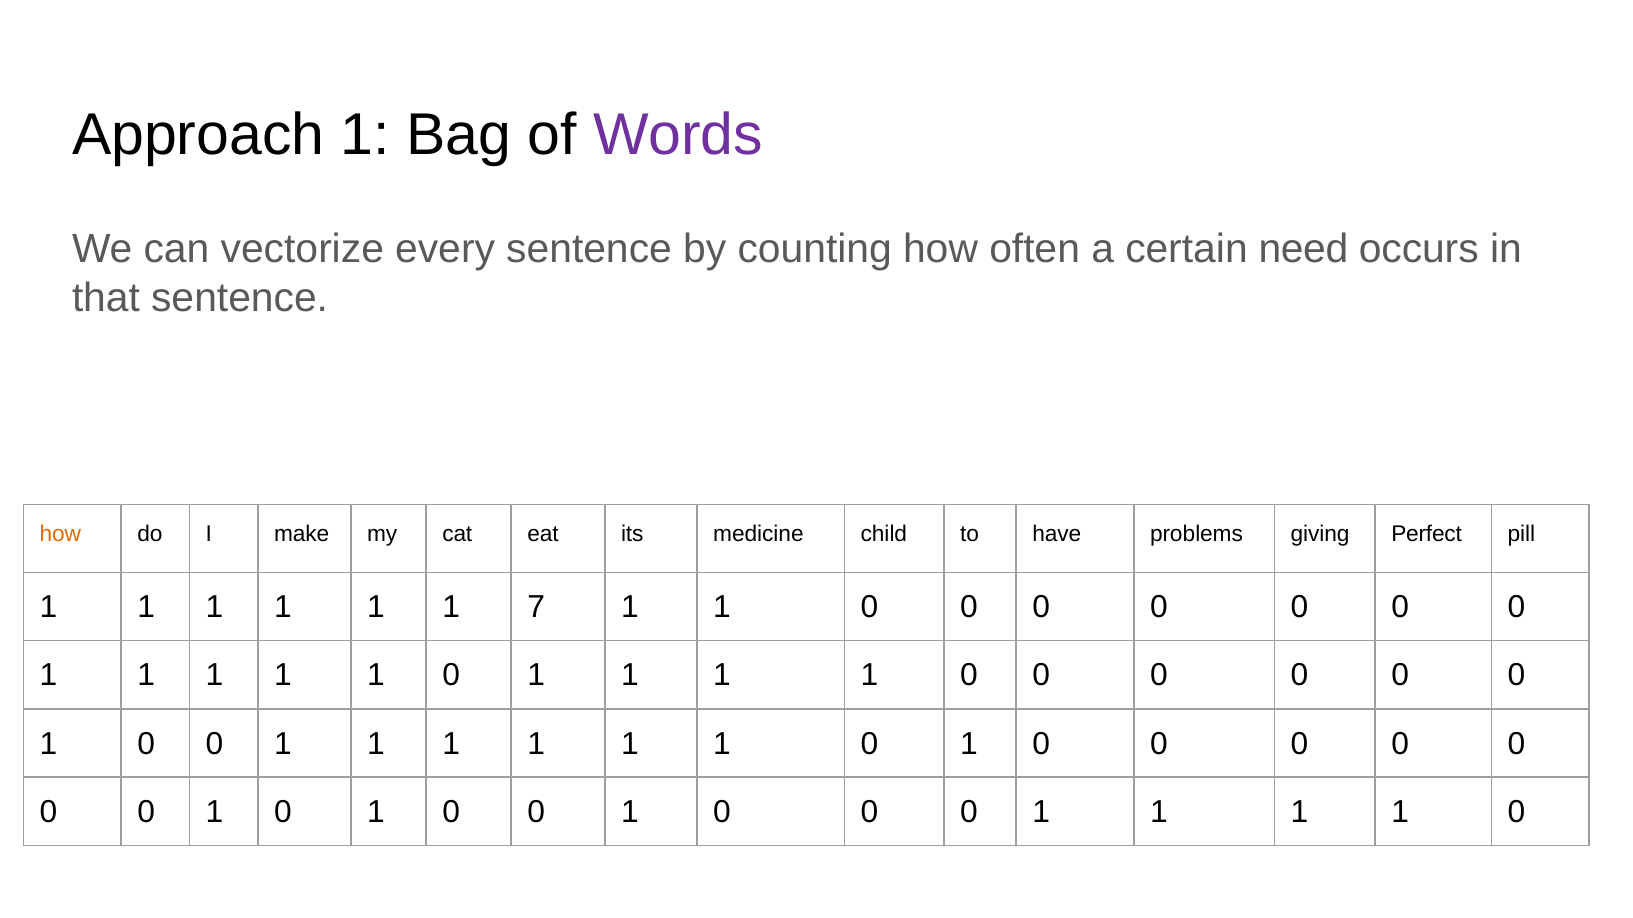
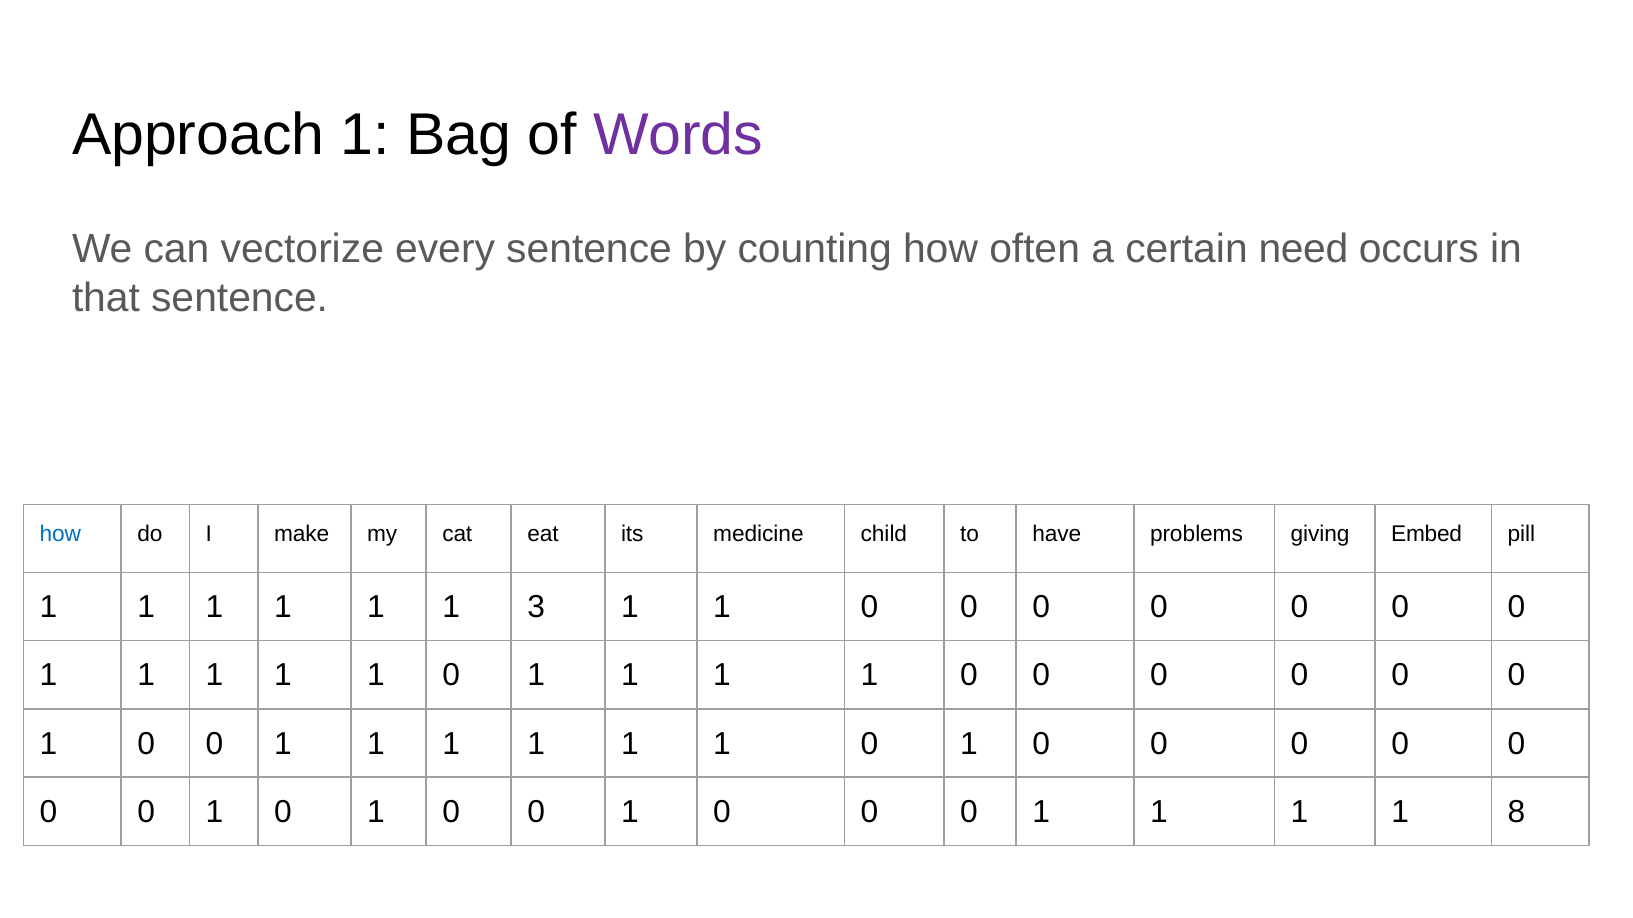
how colour: orange -> blue (60, 534)
Perfect: Perfect -> Embed (1427, 534)
7: 7 -> 3 (536, 607)
0: 0 -> 8 (1516, 812)
